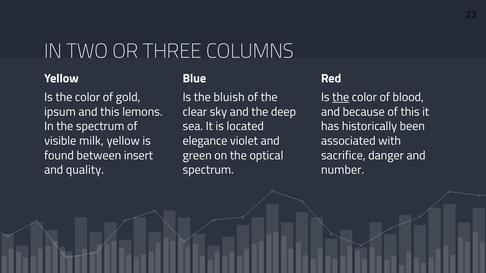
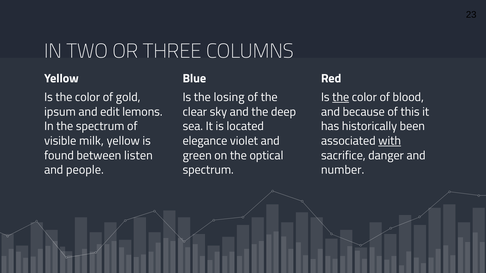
bluish: bluish -> losing (229, 97)
and this: this -> edit (110, 112)
with underline: none -> present (390, 141)
insert: insert -> listen (138, 156)
quality: quality -> people (85, 170)
